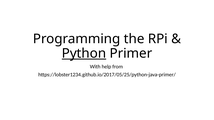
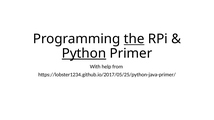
the underline: none -> present (134, 39)
